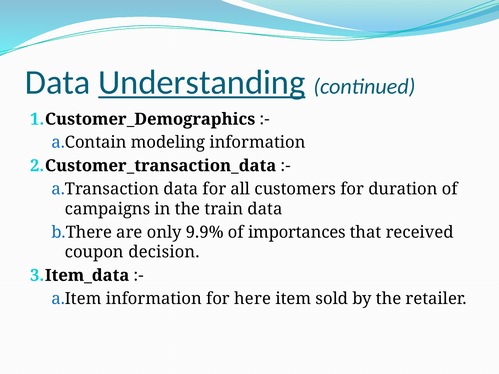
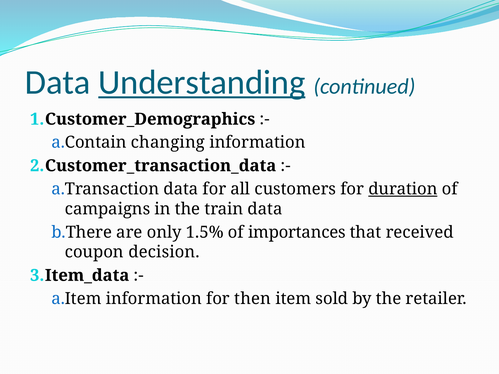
modeling: modeling -> changing (168, 143)
duration underline: none -> present (403, 189)
9.9%: 9.9% -> 1.5% (205, 232)
here: here -> then (253, 299)
